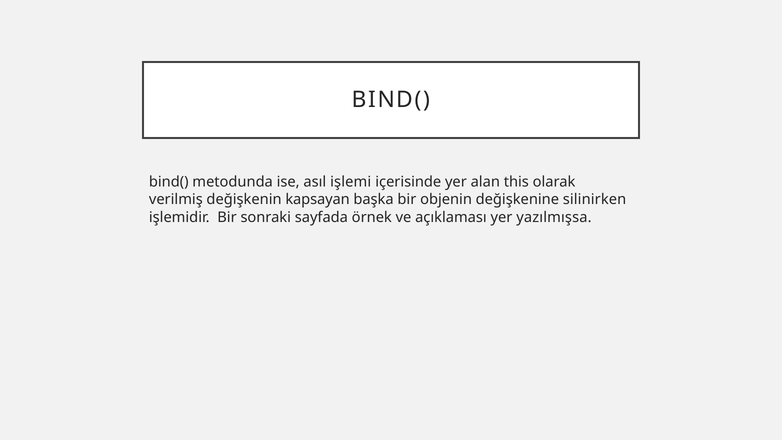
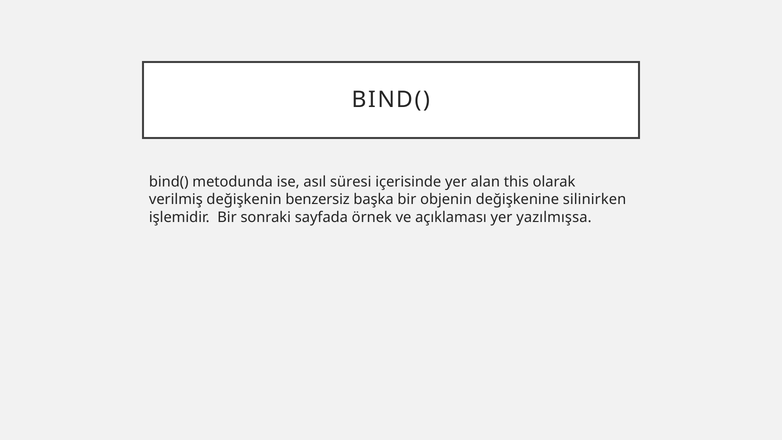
işlemi: işlemi -> süresi (351, 182)
kapsayan: kapsayan -> benzersiz (318, 200)
